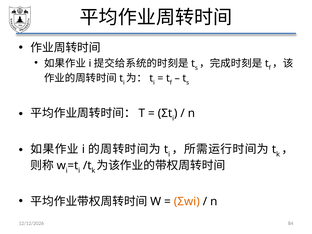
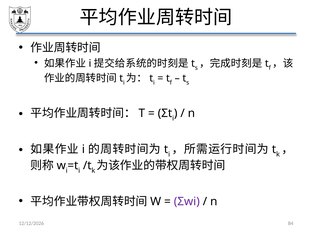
Σwi colour: orange -> purple (187, 201)
